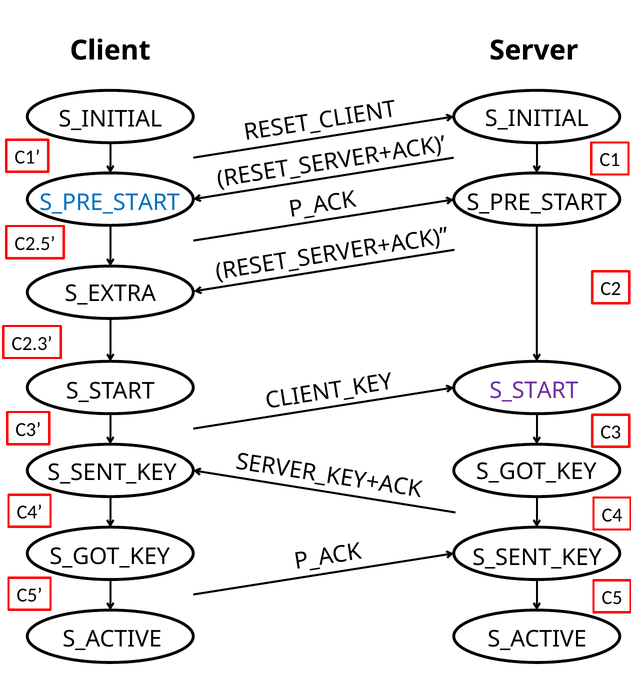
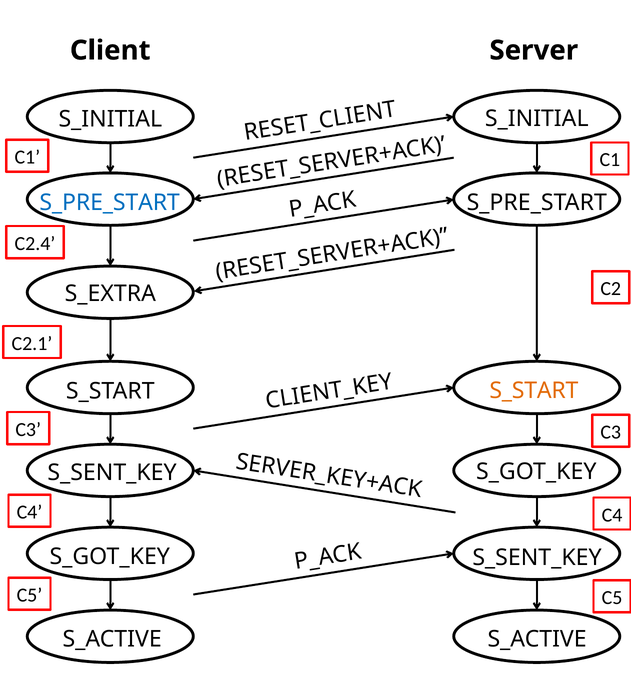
C2.5: C2.5 -> C2.4 (35, 244)
C2.3: C2.3 -> C2.1 (32, 344)
S_START colour: purple -> orange (534, 391)
